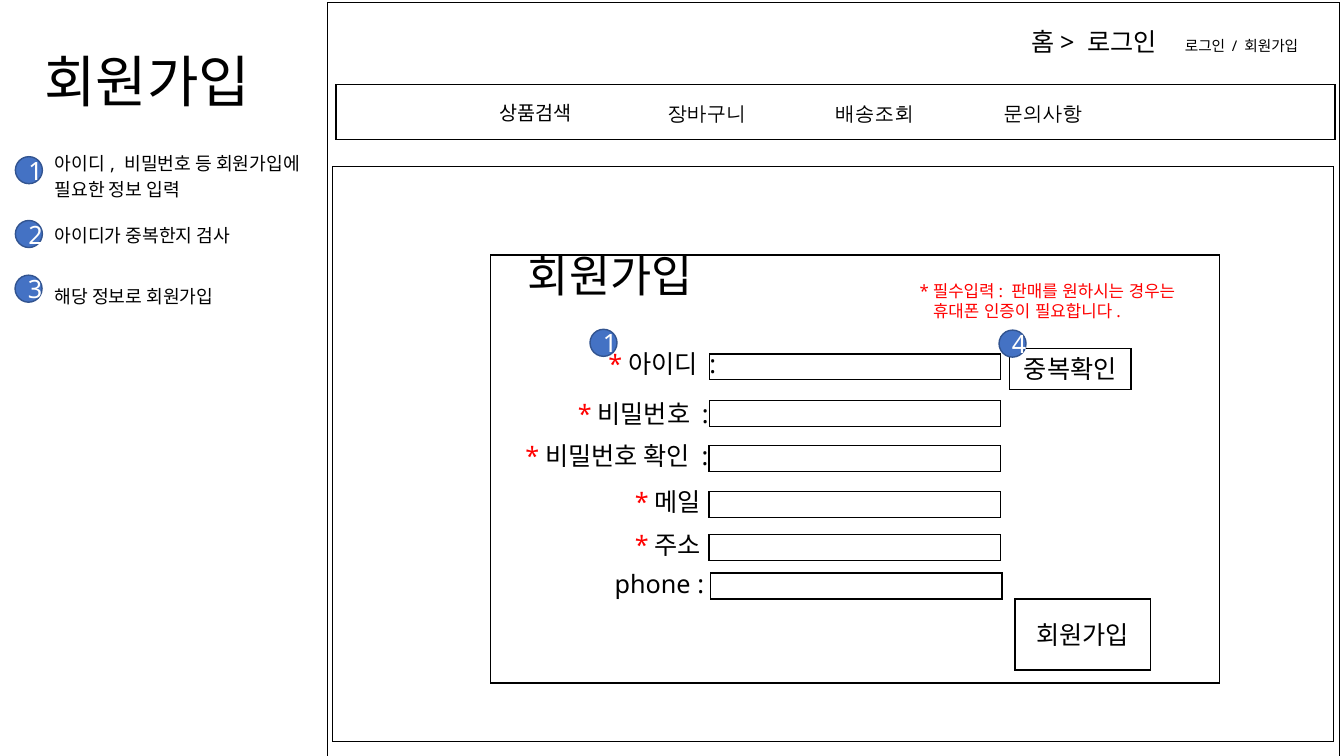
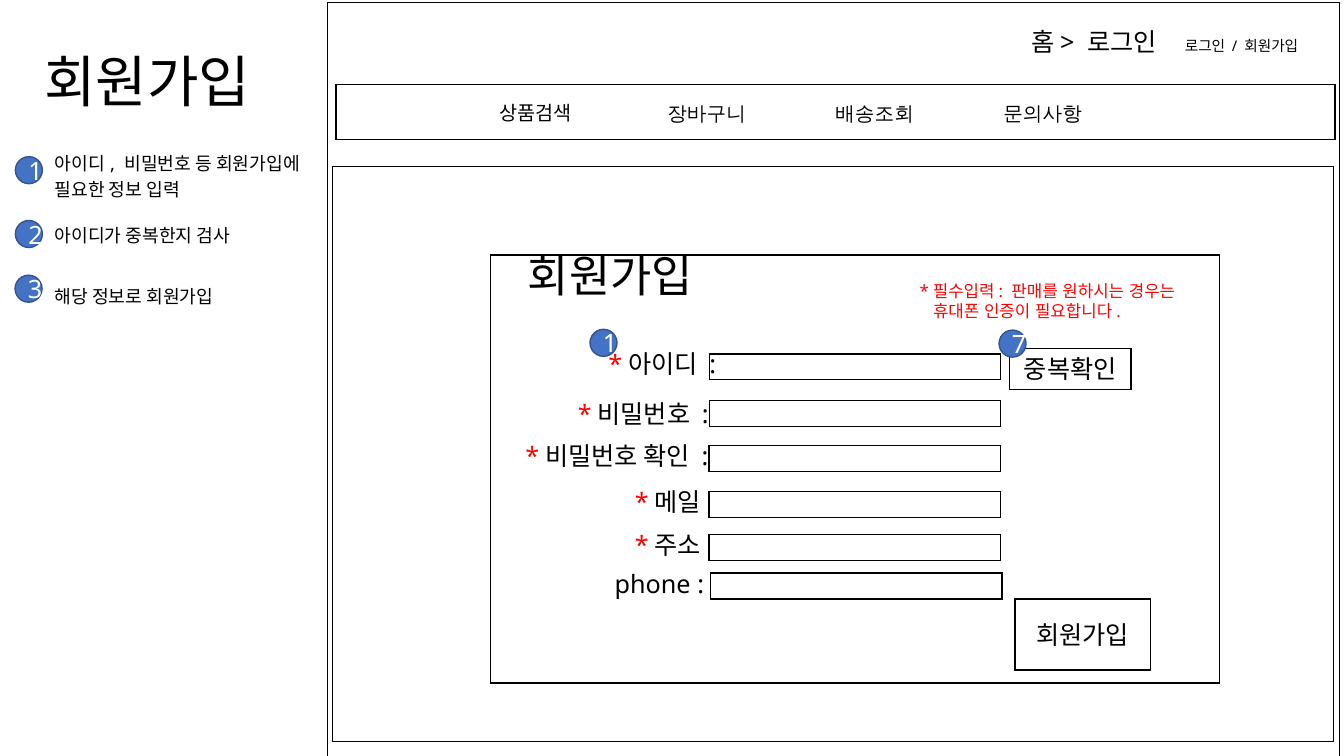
4: 4 -> 7 (1019, 345)
